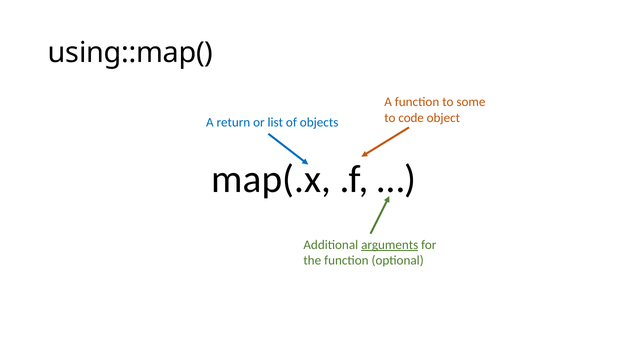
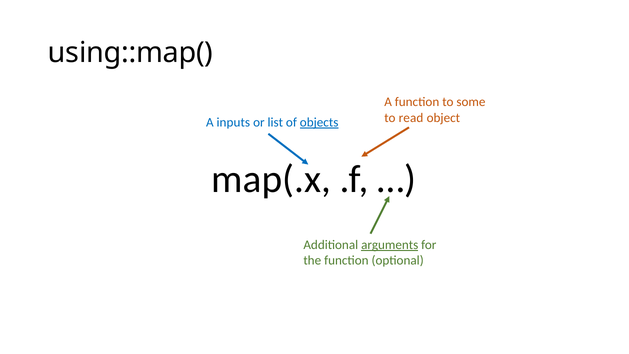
code: code -> read (411, 118)
return: return -> inputs (233, 122)
objects underline: none -> present (319, 122)
